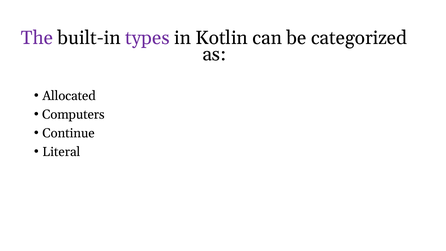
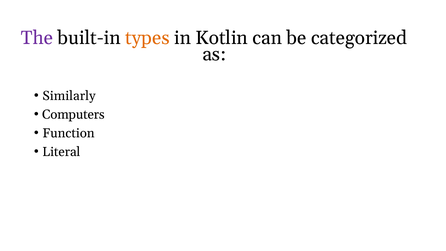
types colour: purple -> orange (147, 38)
Allocated: Allocated -> Similarly (69, 96)
Continue: Continue -> Function (68, 133)
